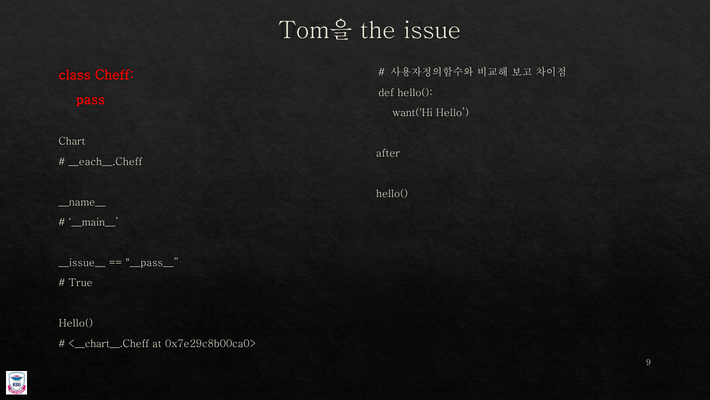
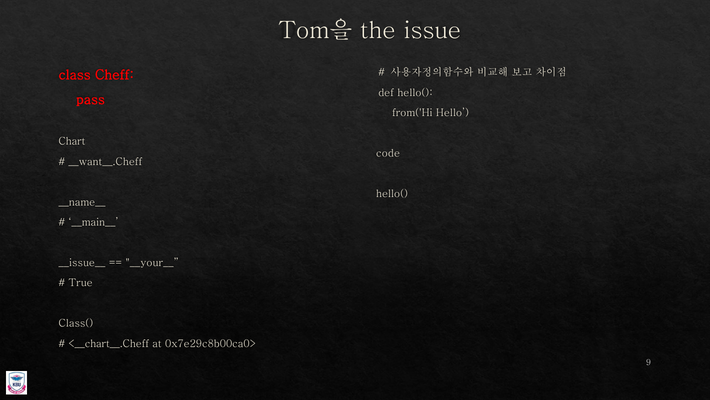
want('Hi: want('Hi -> from('Hi (412, 113)
after: after -> code (388, 153)
__each__.Cheff: __each__.Cheff -> __want__.Cheff (105, 161)
__pass__: __pass__ -> __your__ (152, 262)
Hello(: Hello( -> Class( (76, 323)
